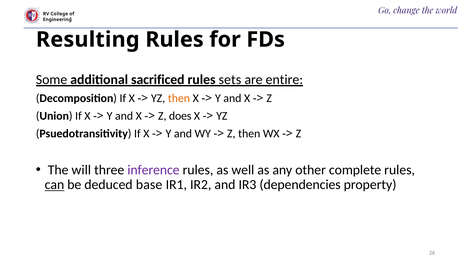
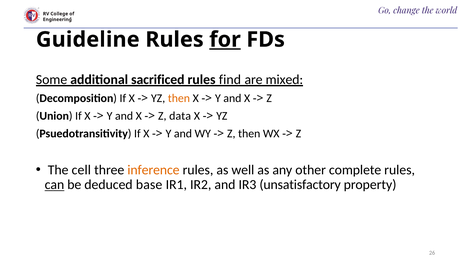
Resulting: Resulting -> Guideline (88, 40)
for underline: none -> present (225, 40)
sets: sets -> find (230, 80)
entire: entire -> mixed (284, 80)
does: does -> data (180, 116)
will: will -> cell (81, 170)
inference colour: purple -> orange (153, 170)
dependencies: dependencies -> unsatisfactory (300, 185)
